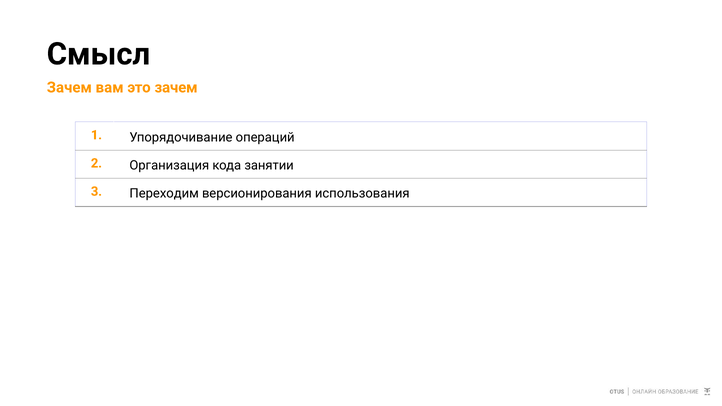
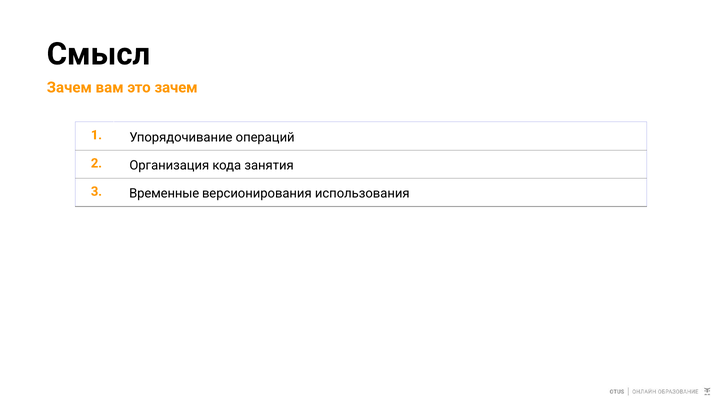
занятии: занятии -> занятия (269, 166)
Переходим: Переходим -> Временные (164, 194)
